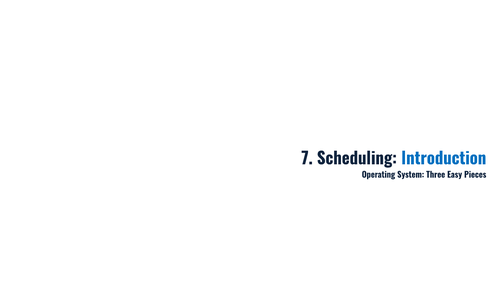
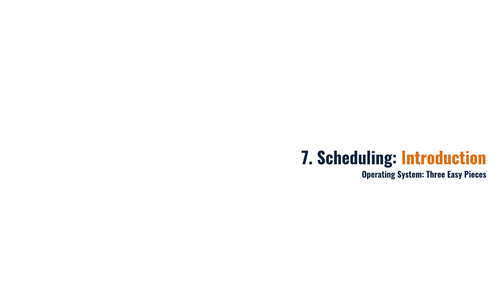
Introduction colour: blue -> orange (444, 158)
